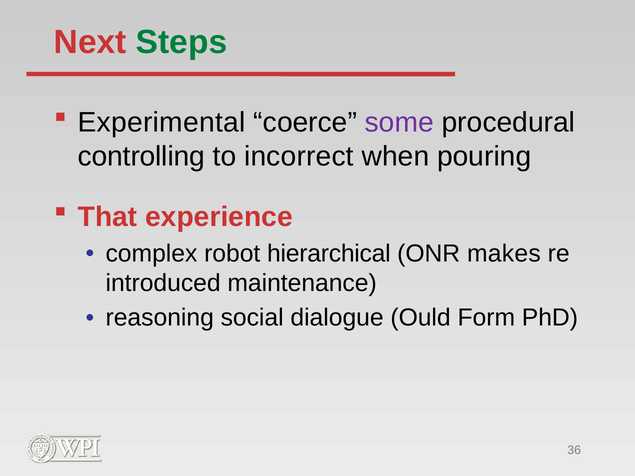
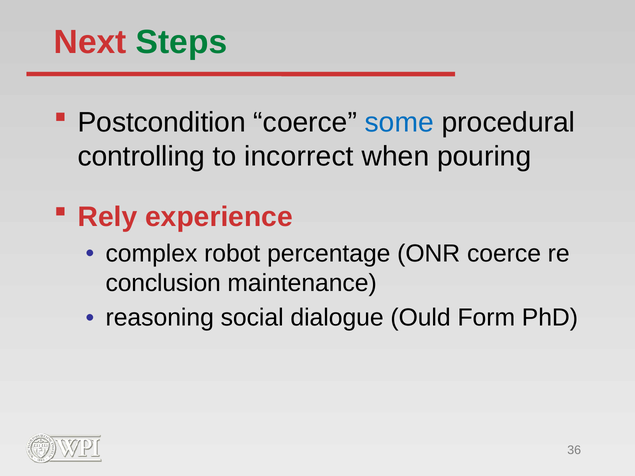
Experimental: Experimental -> Postcondition (162, 123)
some colour: purple -> blue (399, 123)
That: That -> Rely (108, 217)
hierarchical: hierarchical -> percentage (329, 254)
ONR makes: makes -> coerce (504, 254)
introduced: introduced -> conclusion (163, 283)
